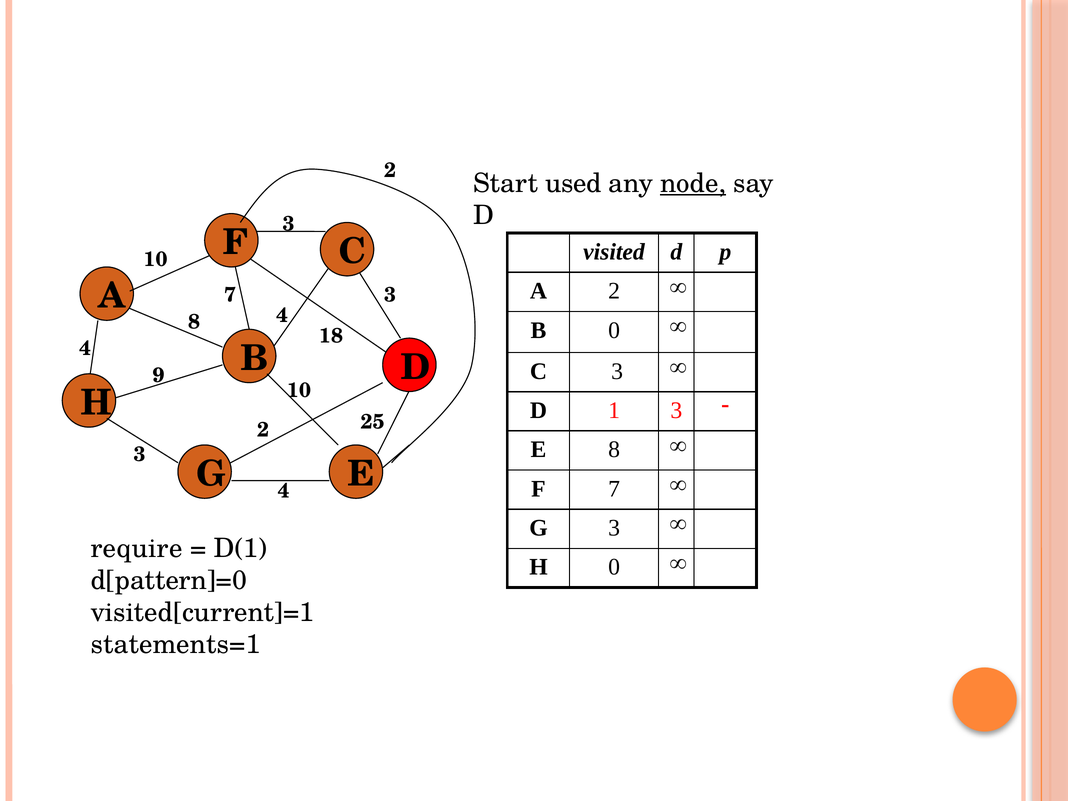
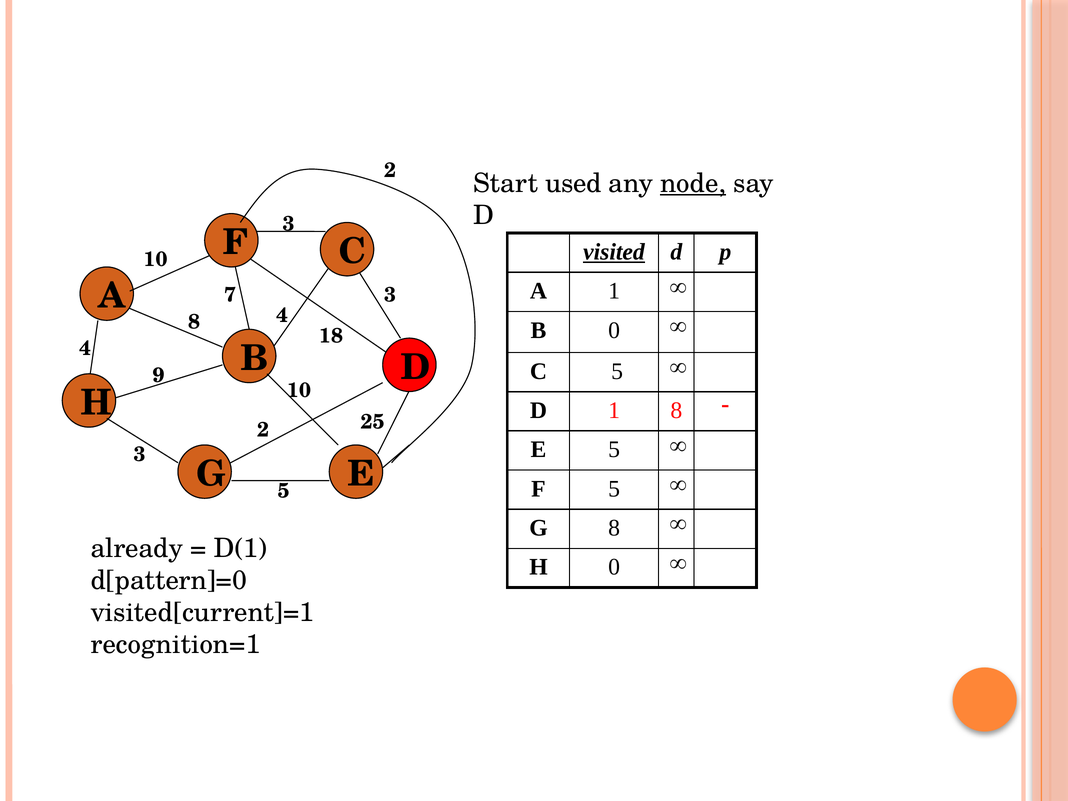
visited underline: none -> present (614, 252)
A 2: 2 -> 1 (614, 291)
C 3: 3 -> 5 (617, 371)
1 3: 3 -> 8 (676, 410)
E 8: 8 -> 5 (614, 450)
G 4: 4 -> 5 (283, 491)
F 7: 7 -> 5 (614, 489)
G 3: 3 -> 8 (614, 528)
require: require -> already (137, 548)
statements=1: statements=1 -> recognition=1 (176, 644)
